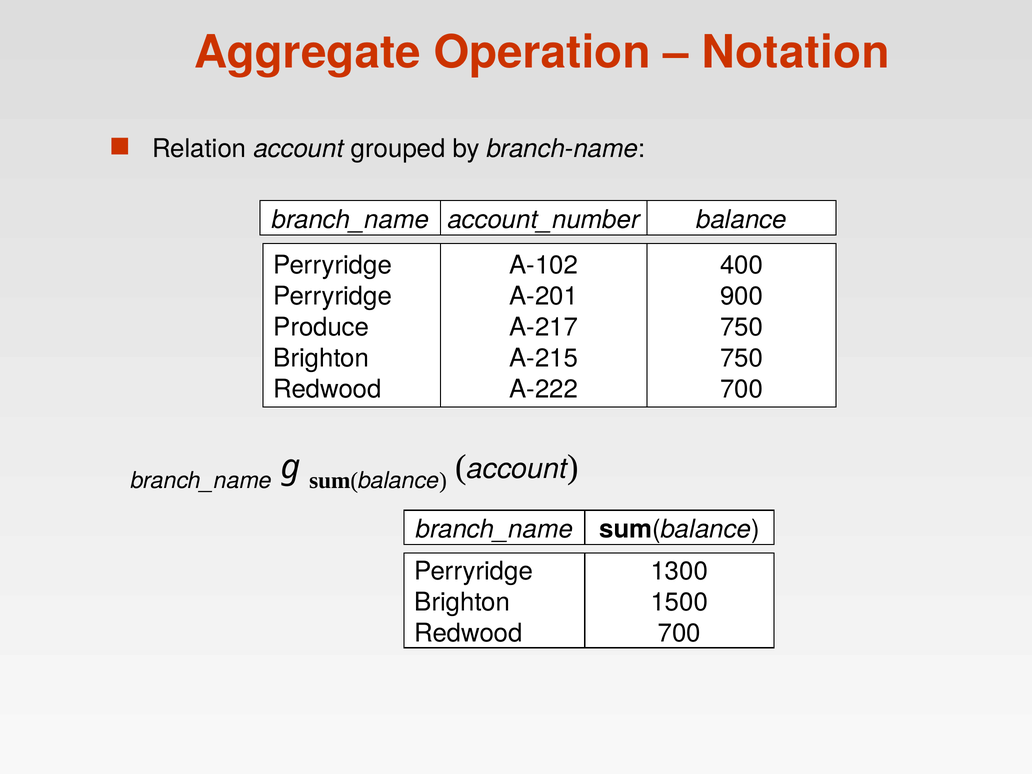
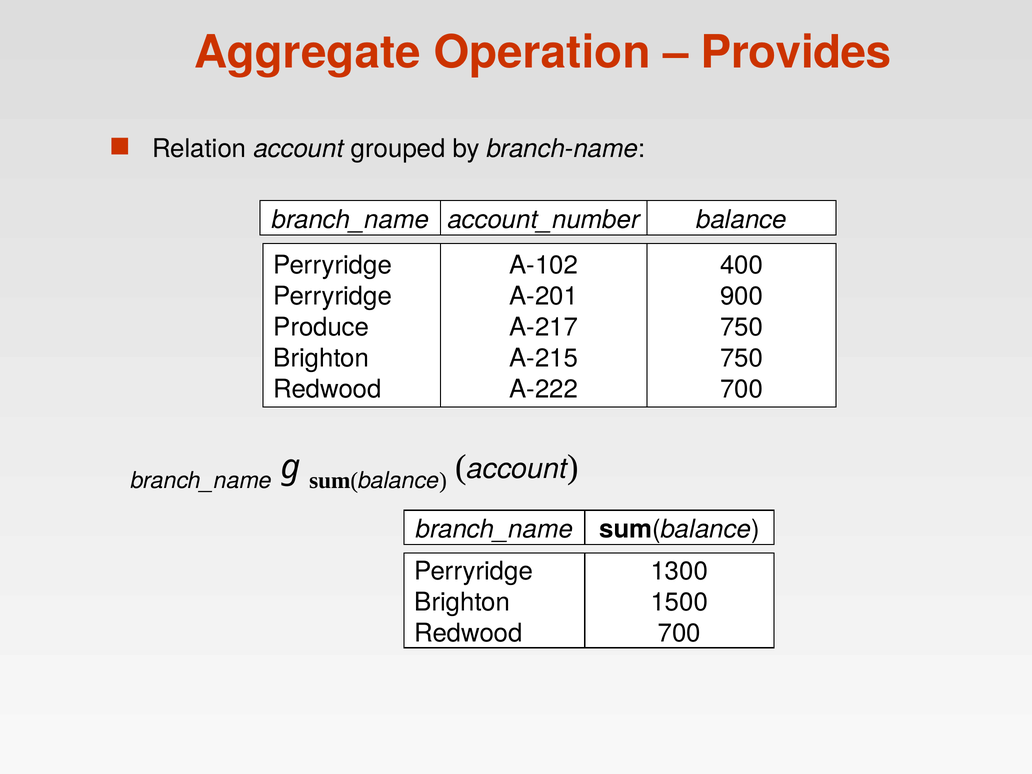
Notation: Notation -> Provides (796, 53)
